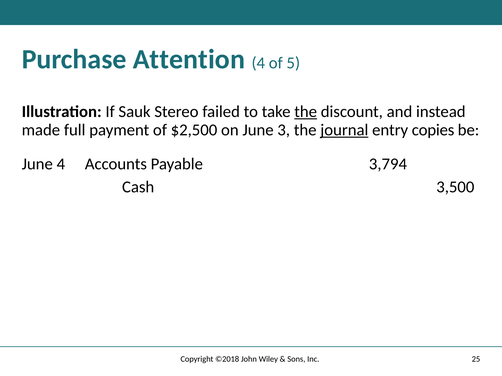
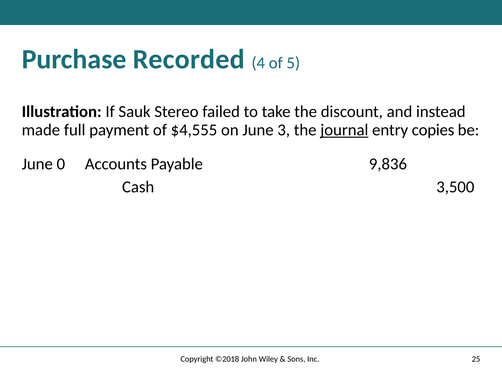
Attention: Attention -> Recorded (189, 59)
the underline: present -> none (306, 112)
$2,500: $2,500 -> $4,555 (194, 130)
June 4: 4 -> 0 (61, 164)
3,794: 3,794 -> 9,836 (388, 164)
